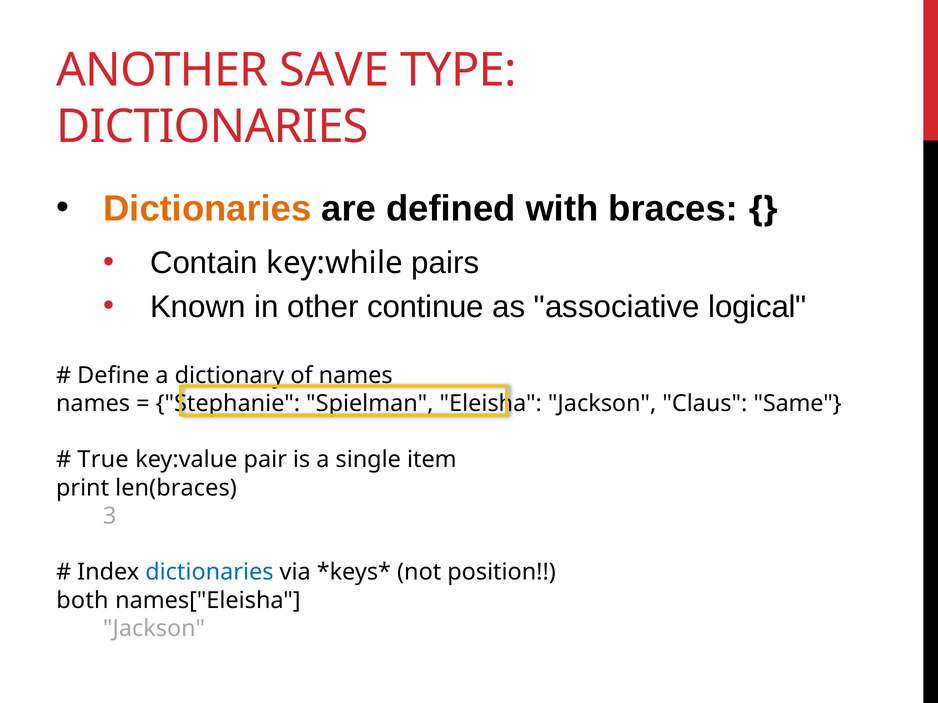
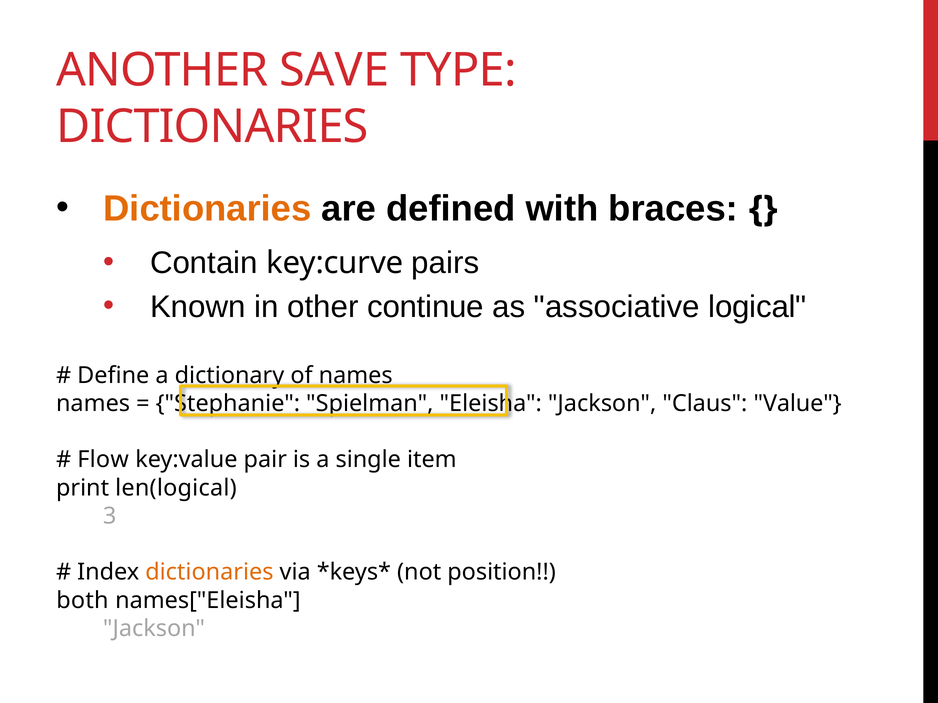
key:while: key:while -> key:curve (335, 263)
Same: Same -> Value (798, 404)
True: True -> Flow (103, 460)
len(braces: len(braces -> len(logical (176, 488)
dictionaries colour: blue -> orange (209, 573)
